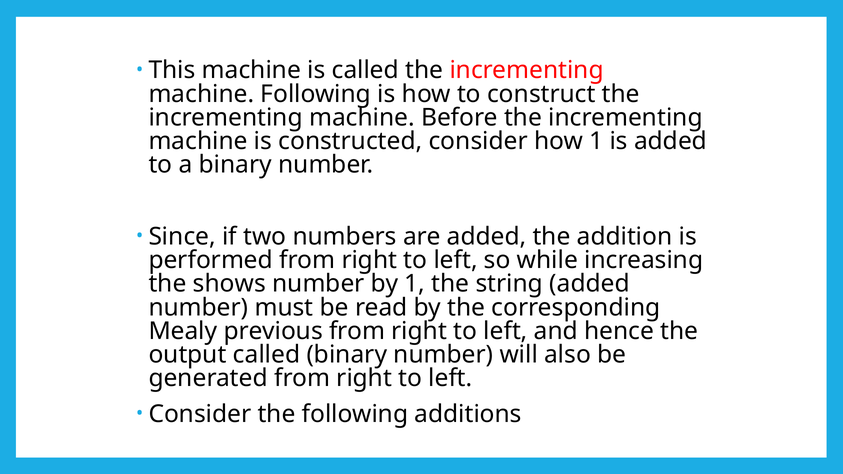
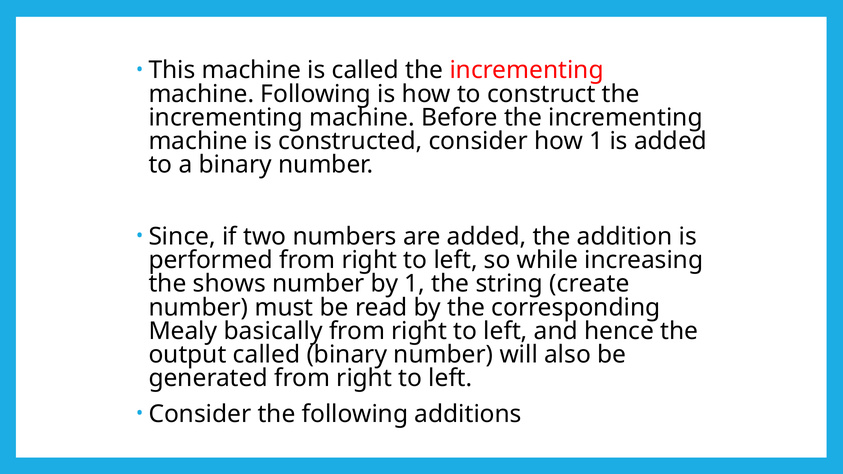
string added: added -> create (590, 284)
previous: previous -> basically (273, 331)
